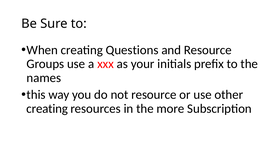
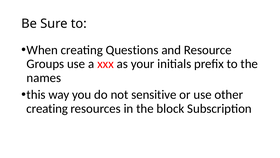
not resource: resource -> sensitive (154, 94)
more: more -> block (170, 108)
